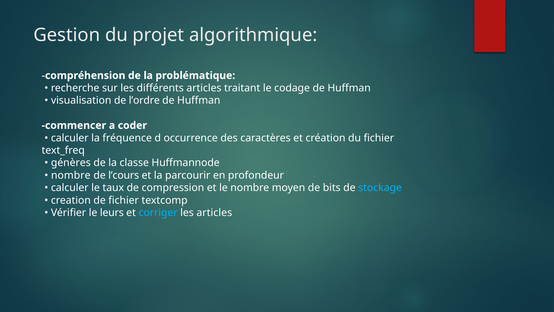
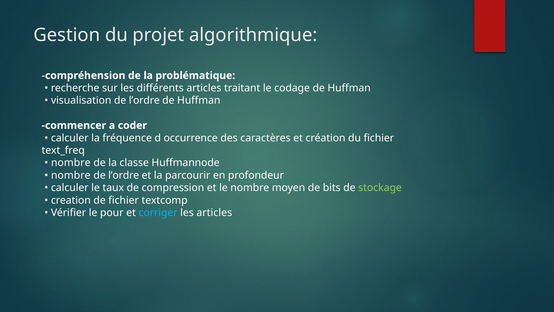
génères: génères -> nombre (71, 163)
l’cours: l’cours -> l’ordre (124, 175)
stockage colour: light blue -> light green (380, 188)
leurs: leurs -> pour (112, 213)
